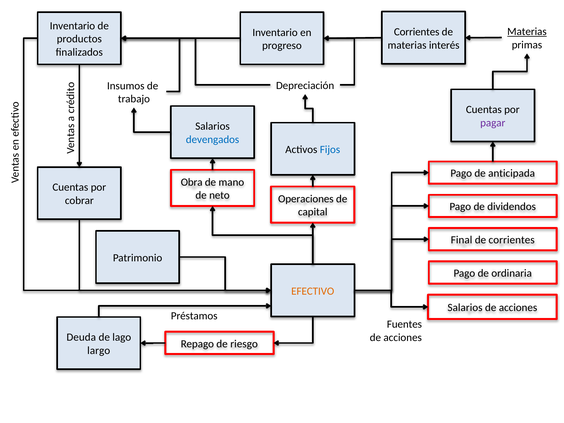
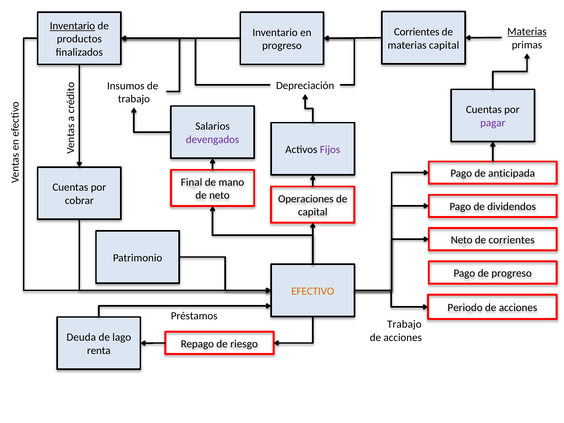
Inventario underline: none -> present (72, 26)
materias interés: interés -> capital (444, 45)
devengados colour: blue -> purple (213, 139)
Fijos colour: blue -> purple (330, 150)
Obra: Obra -> Final (192, 182)
Final: Final -> Neto (462, 240)
de ordinaria: ordinaria -> progreso (512, 273)
Salarios: Salarios -> Periodo (465, 308)
Fuentes: Fuentes -> Trabajo (404, 324)
largo: largo -> renta (99, 350)
